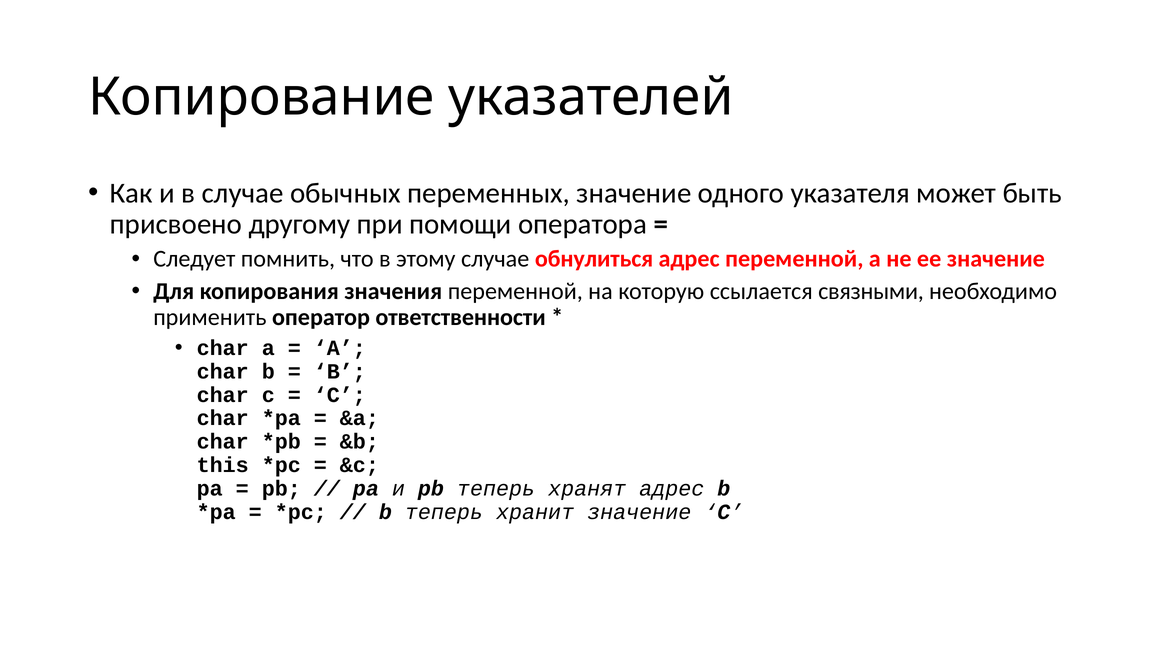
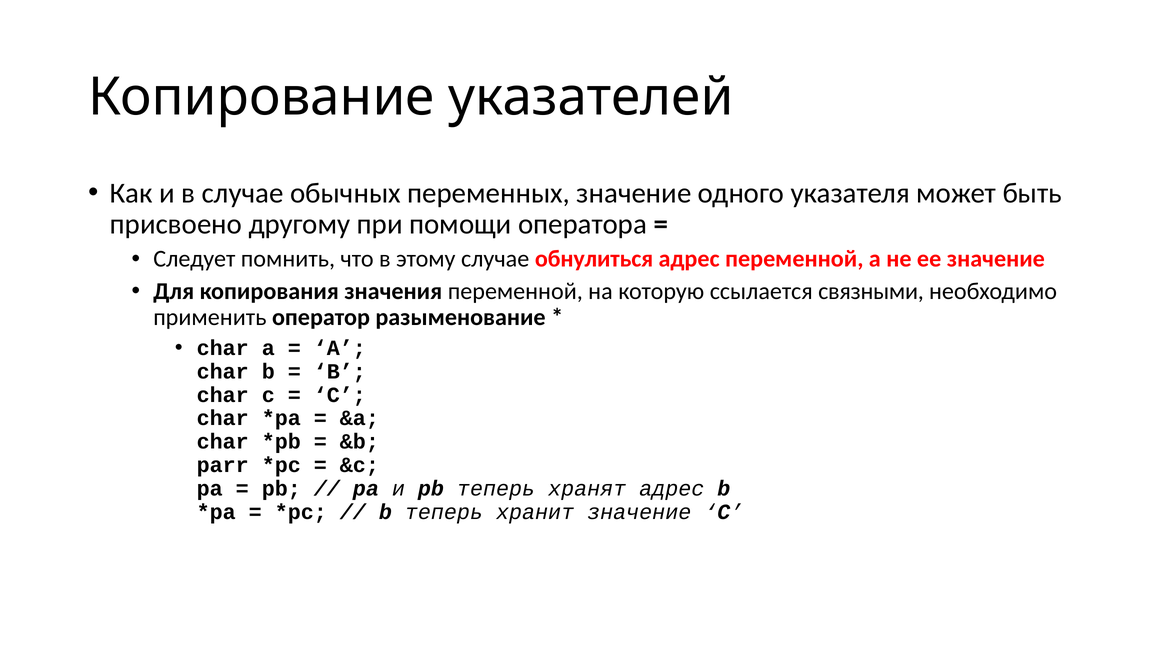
ответственности: ответственности -> разыменование (461, 317)
this: this -> parr (223, 465)
